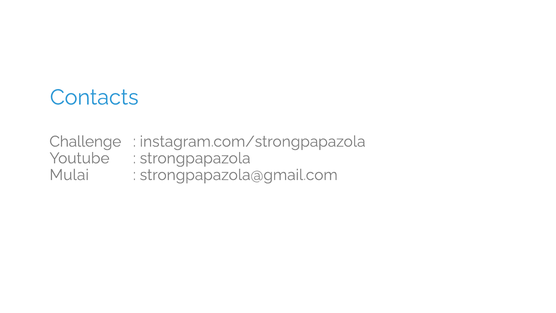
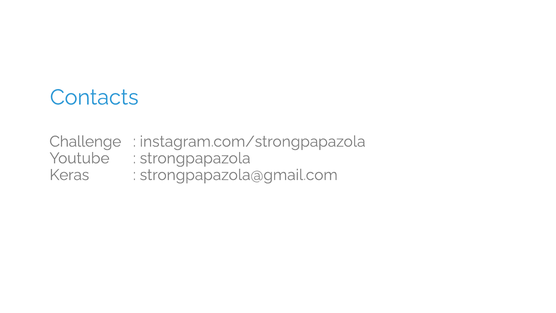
Mulai: Mulai -> Keras (69, 175)
